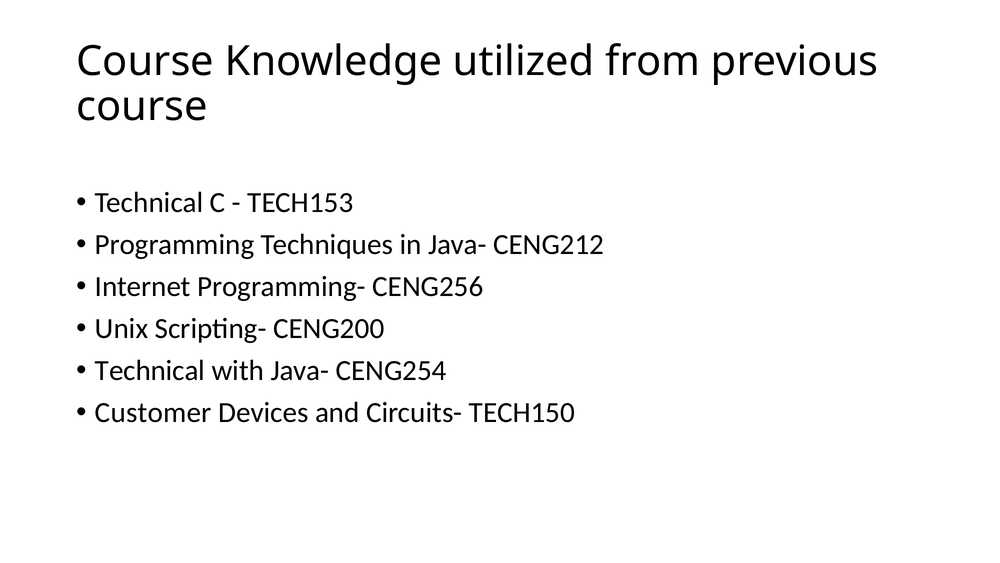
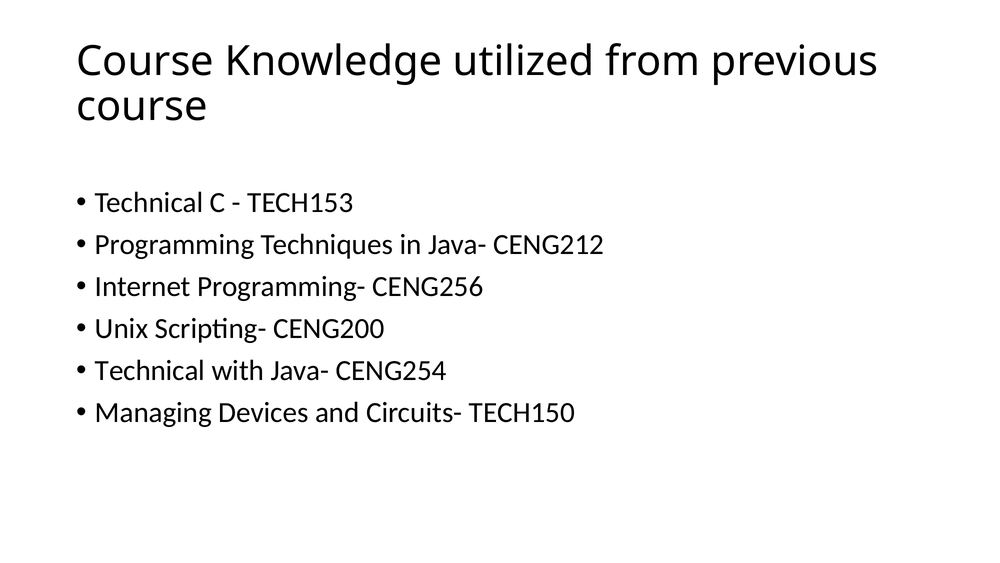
Customer: Customer -> Managing (153, 412)
